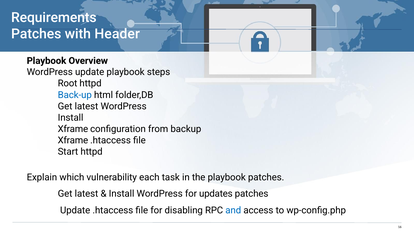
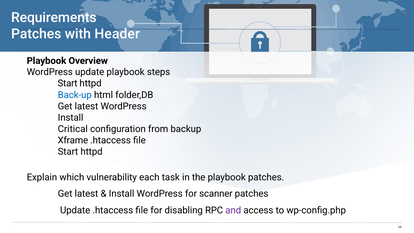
Root: Root -> Start (68, 83)
Xframe: Xframe -> Critical (73, 129)
updates: updates -> scanner (216, 194)
and colour: blue -> purple (233, 210)
